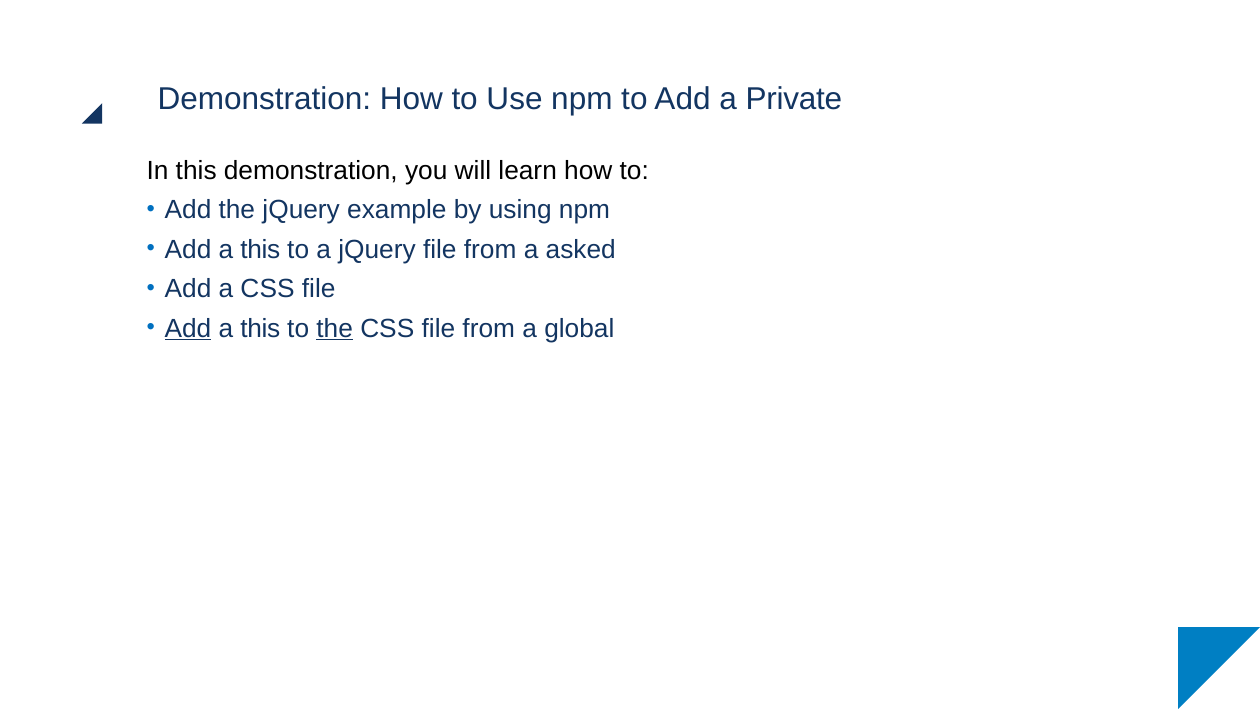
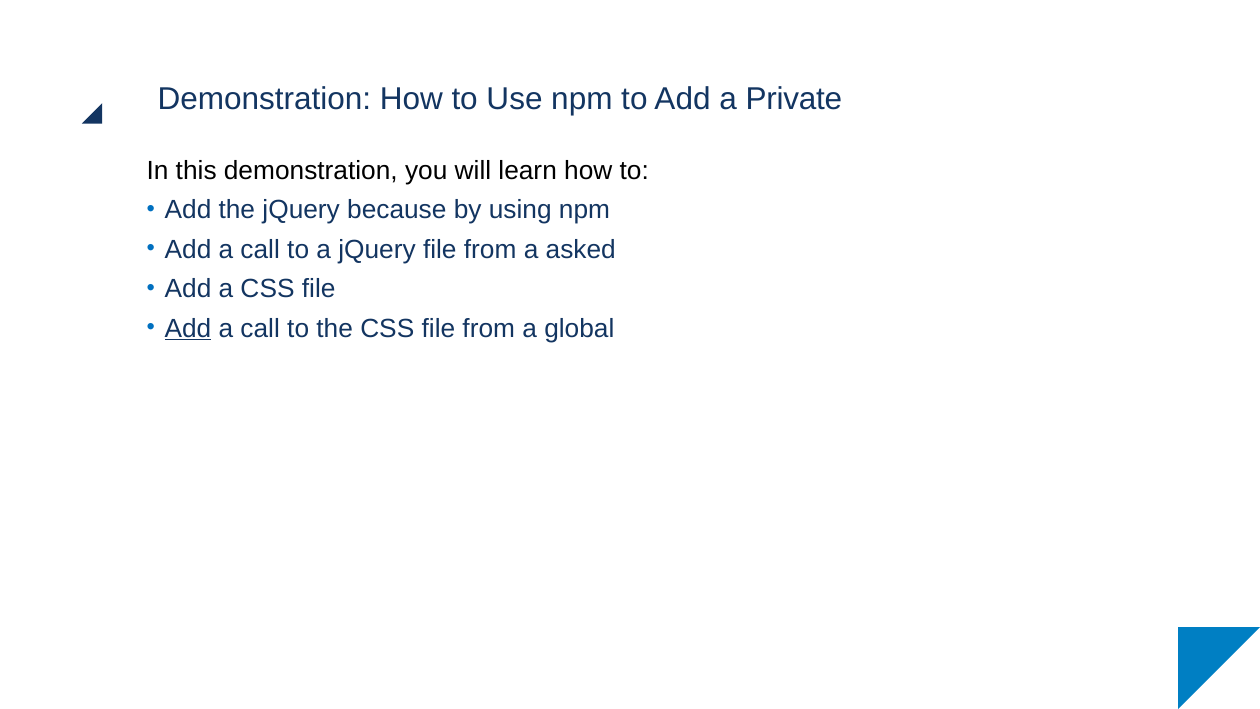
example: example -> because (397, 210)
this: this -> call (260, 249)
this: this -> call (260, 328)
the underline: present -> none (335, 328)
